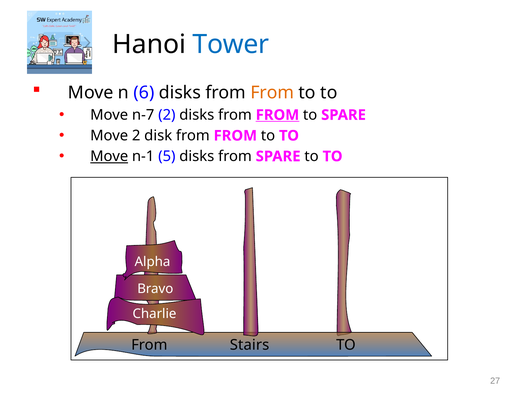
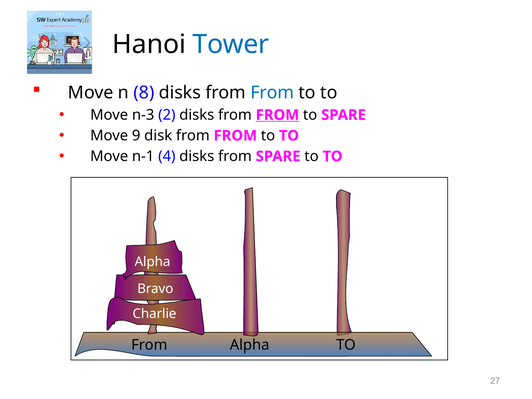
6: 6 -> 8 (144, 93)
From colour: orange -> blue (272, 93)
n-7: n-7 -> n-3 (143, 115)
Move 2: 2 -> 9 (136, 136)
Move underline: present -> none (109, 156)
5: 5 -> 4 (167, 156)
From Stairs: Stairs -> Alpha (250, 345)
